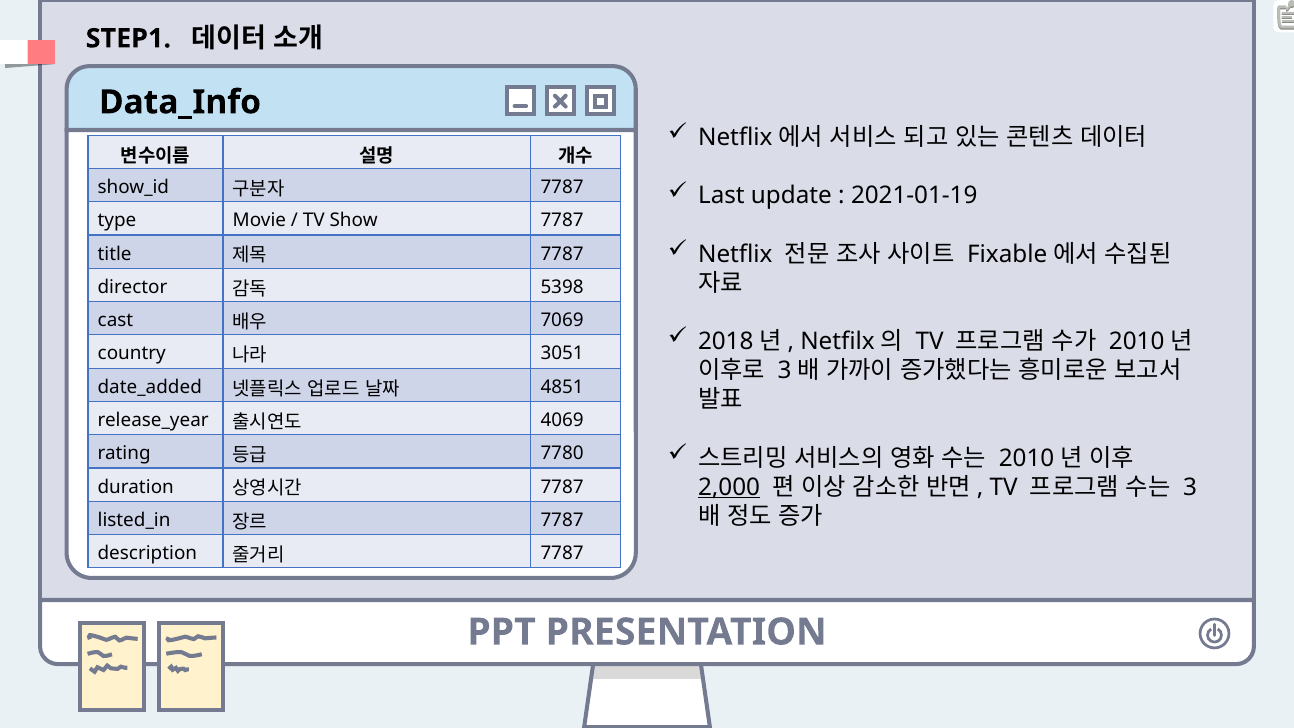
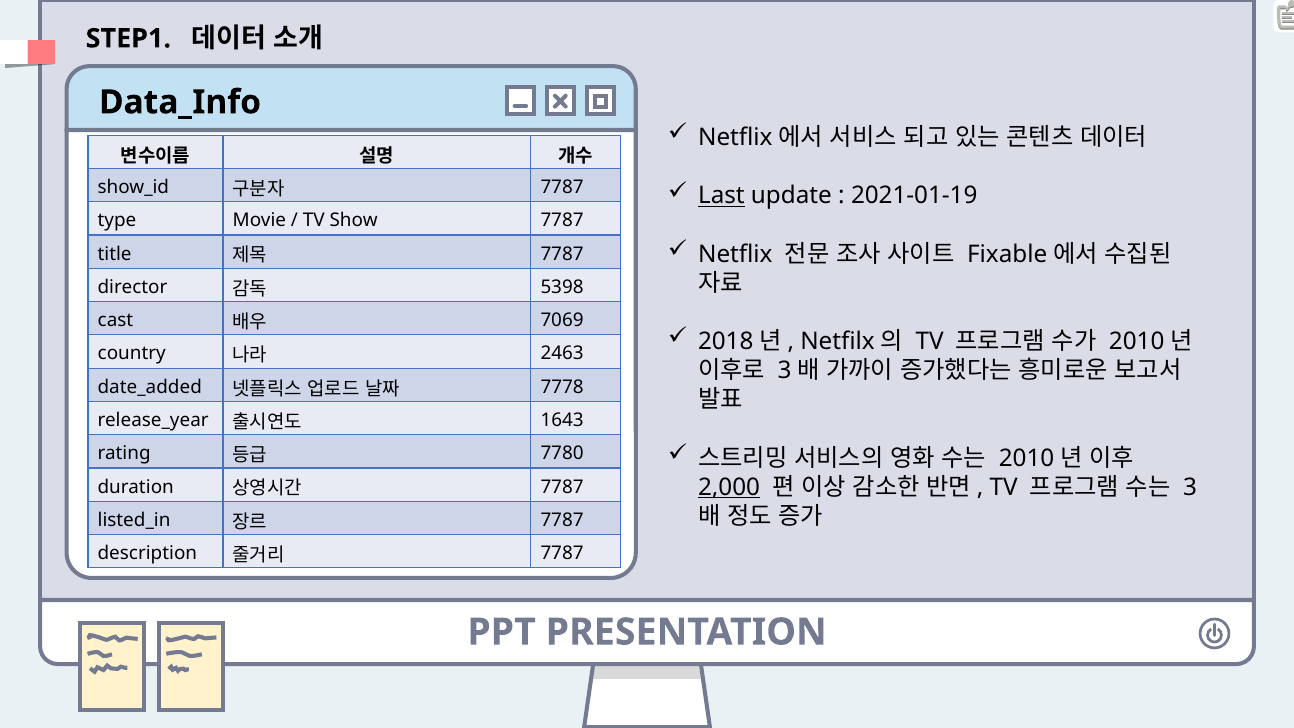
Last underline: none -> present (721, 196)
3051: 3051 -> 2463 (562, 354)
4851: 4851 -> 7778 (562, 387)
4069: 4069 -> 1643 (562, 420)
